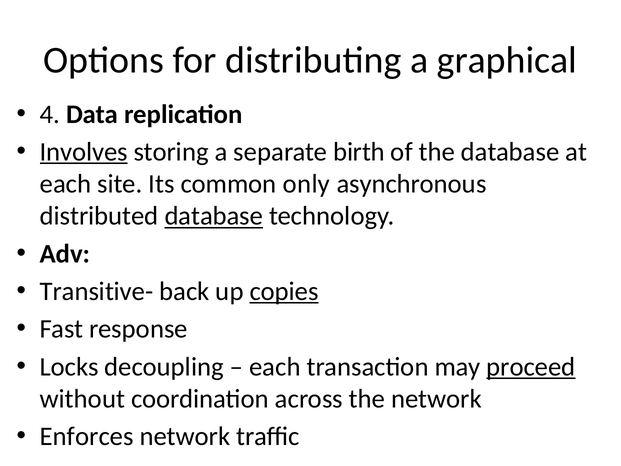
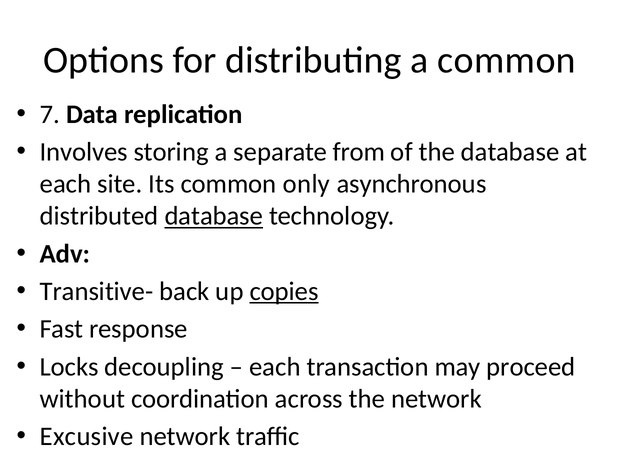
a graphical: graphical -> common (507, 60)
4: 4 -> 7 (50, 114)
Involves underline: present -> none (84, 152)
birth: birth -> from (359, 152)
proceed underline: present -> none (531, 367)
Enforces: Enforces -> Excusive (87, 436)
